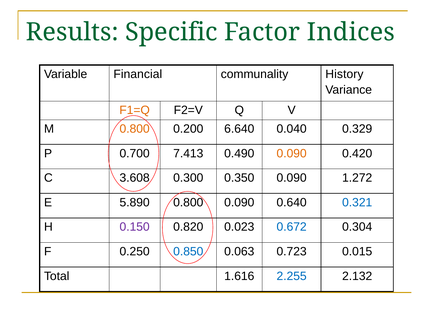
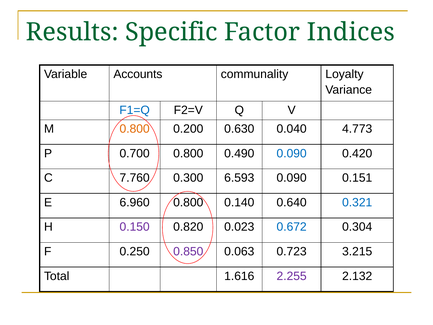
Financial: Financial -> Accounts (138, 74)
History: History -> Loyalty (344, 74)
F1=Q colour: orange -> blue (135, 110)
6.640: 6.640 -> 0.630 (239, 129)
0.329: 0.329 -> 4.773 (357, 129)
0.700 7.413: 7.413 -> 0.800 (188, 153)
0.090 colour: orange -> blue (292, 153)
3.608: 3.608 -> 7.760 (135, 178)
0.350: 0.350 -> 6.593 (239, 178)
1.272: 1.272 -> 0.151 (357, 178)
5.890: 5.890 -> 6.960 (135, 202)
0.800 0.090: 0.090 -> 0.140 (239, 202)
0.850 colour: blue -> purple (188, 251)
0.015: 0.015 -> 3.215 (357, 251)
2.255 colour: blue -> purple (292, 276)
